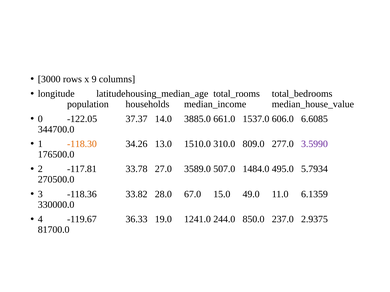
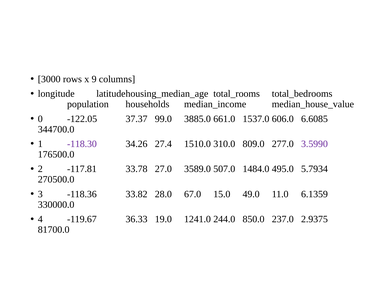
14.0: 14.0 -> 99.0 (163, 119)
-118.30 colour: orange -> purple (82, 144)
13.0: 13.0 -> 27.4 (163, 144)
